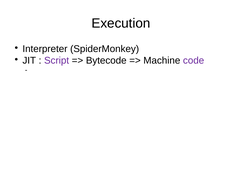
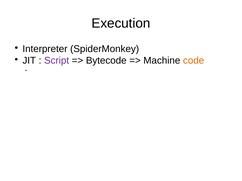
code colour: purple -> orange (194, 61)
